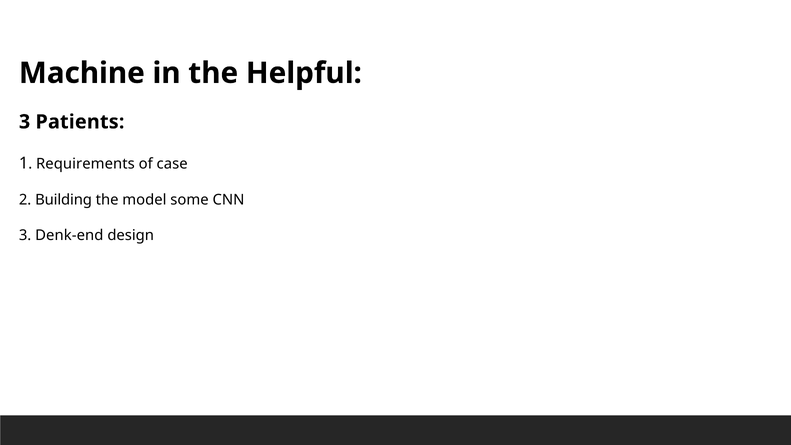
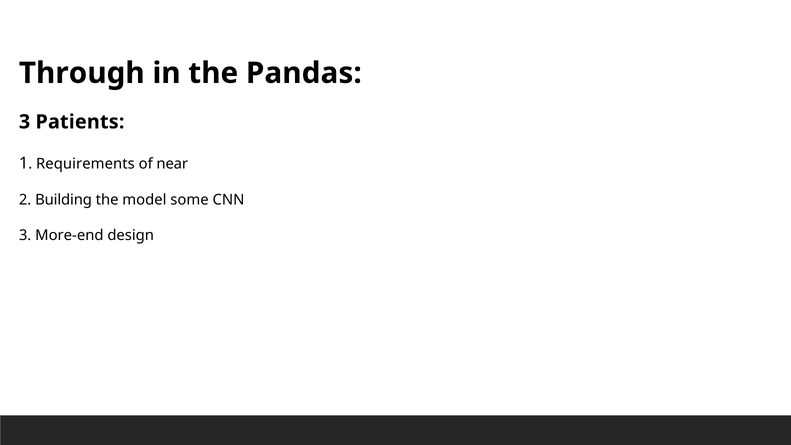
Machine: Machine -> Through (82, 73)
Helpful: Helpful -> Pandas (304, 73)
case: case -> near (172, 164)
Denk-end: Denk-end -> More-end (69, 235)
